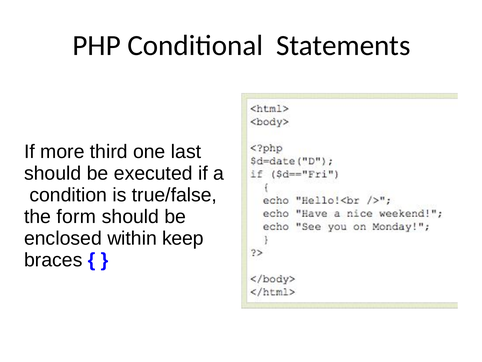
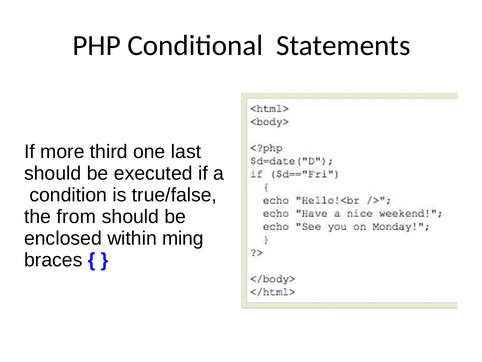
form: form -> from (76, 216)
keep: keep -> ming (183, 238)
